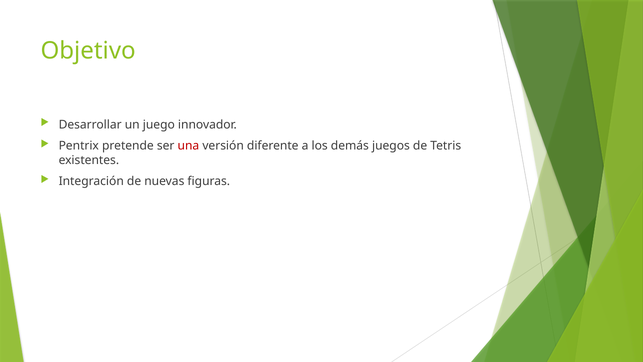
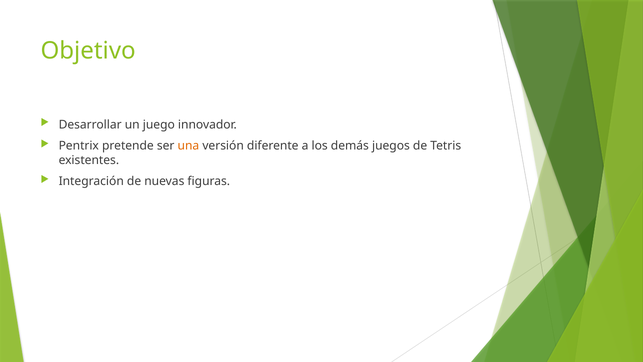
una colour: red -> orange (188, 146)
